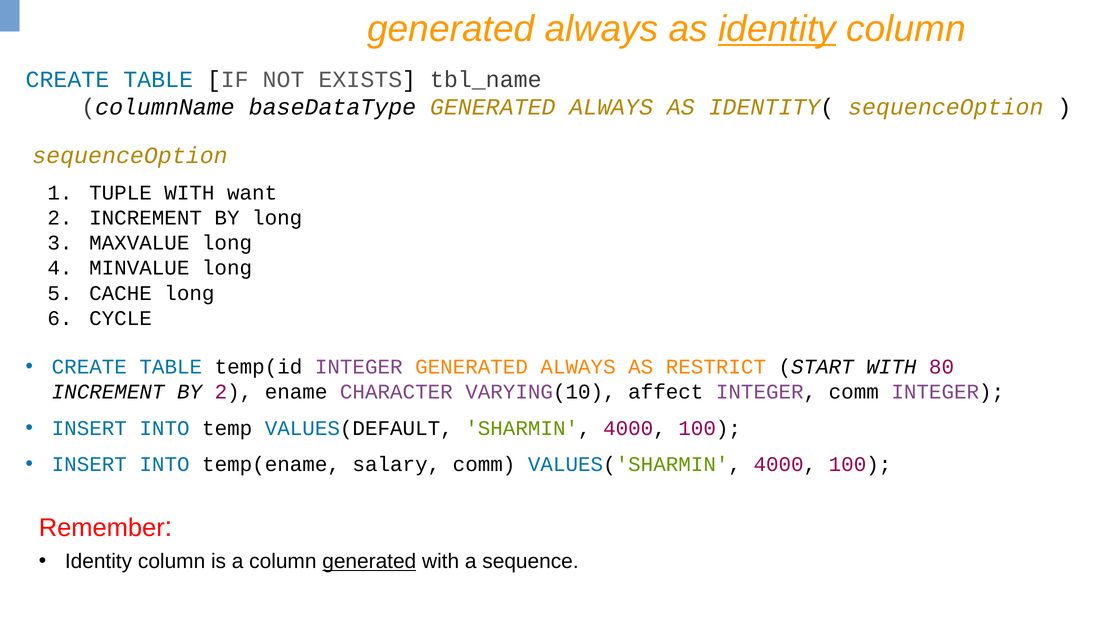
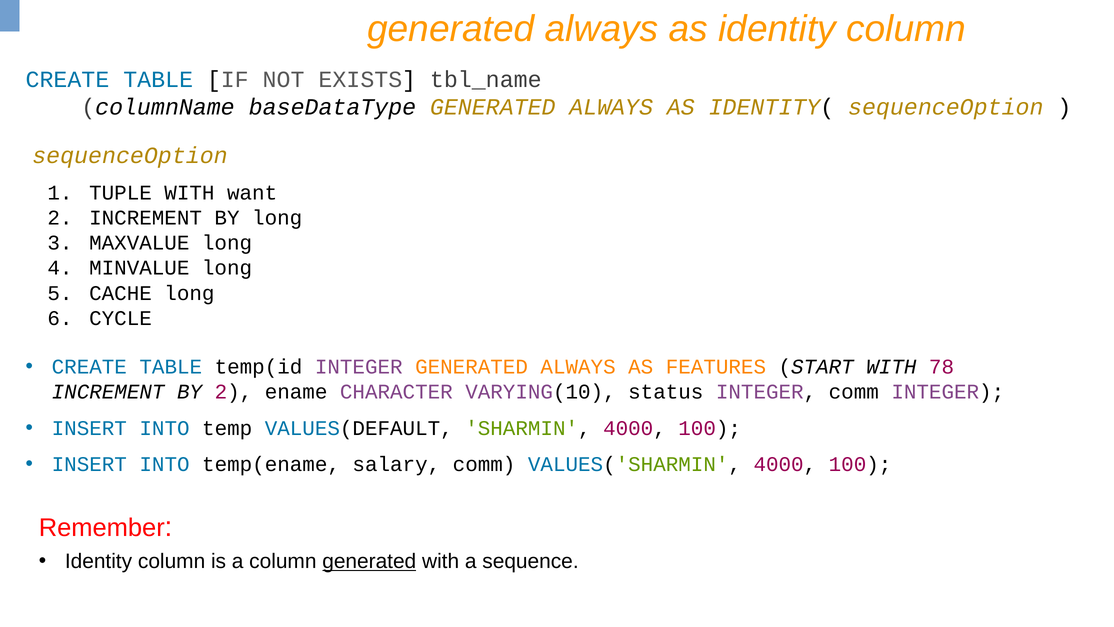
identity underline: present -> none (777, 29)
RESTRICT: RESTRICT -> FEATURES (716, 367)
80: 80 -> 78 (942, 367)
affect: affect -> status (666, 392)
